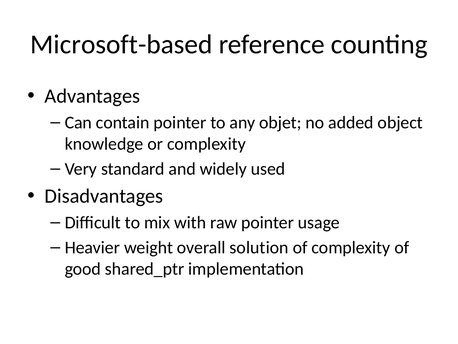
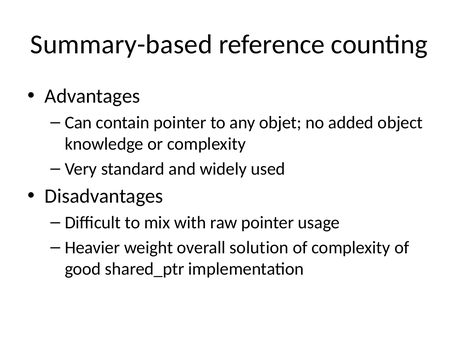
Microsoft-based: Microsoft-based -> Summary-based (121, 44)
